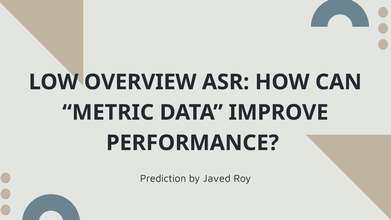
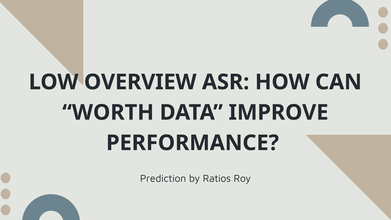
METRIC: METRIC -> WORTH (108, 112)
Javed: Javed -> Ratios (217, 179)
